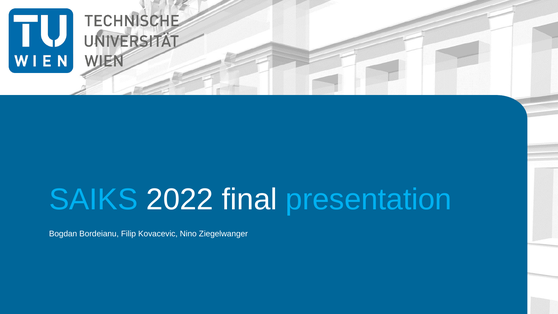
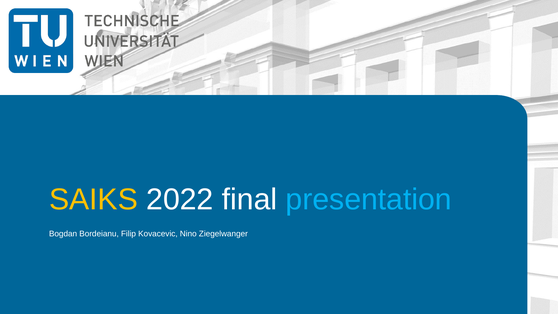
SAIKS colour: light blue -> yellow (93, 199)
